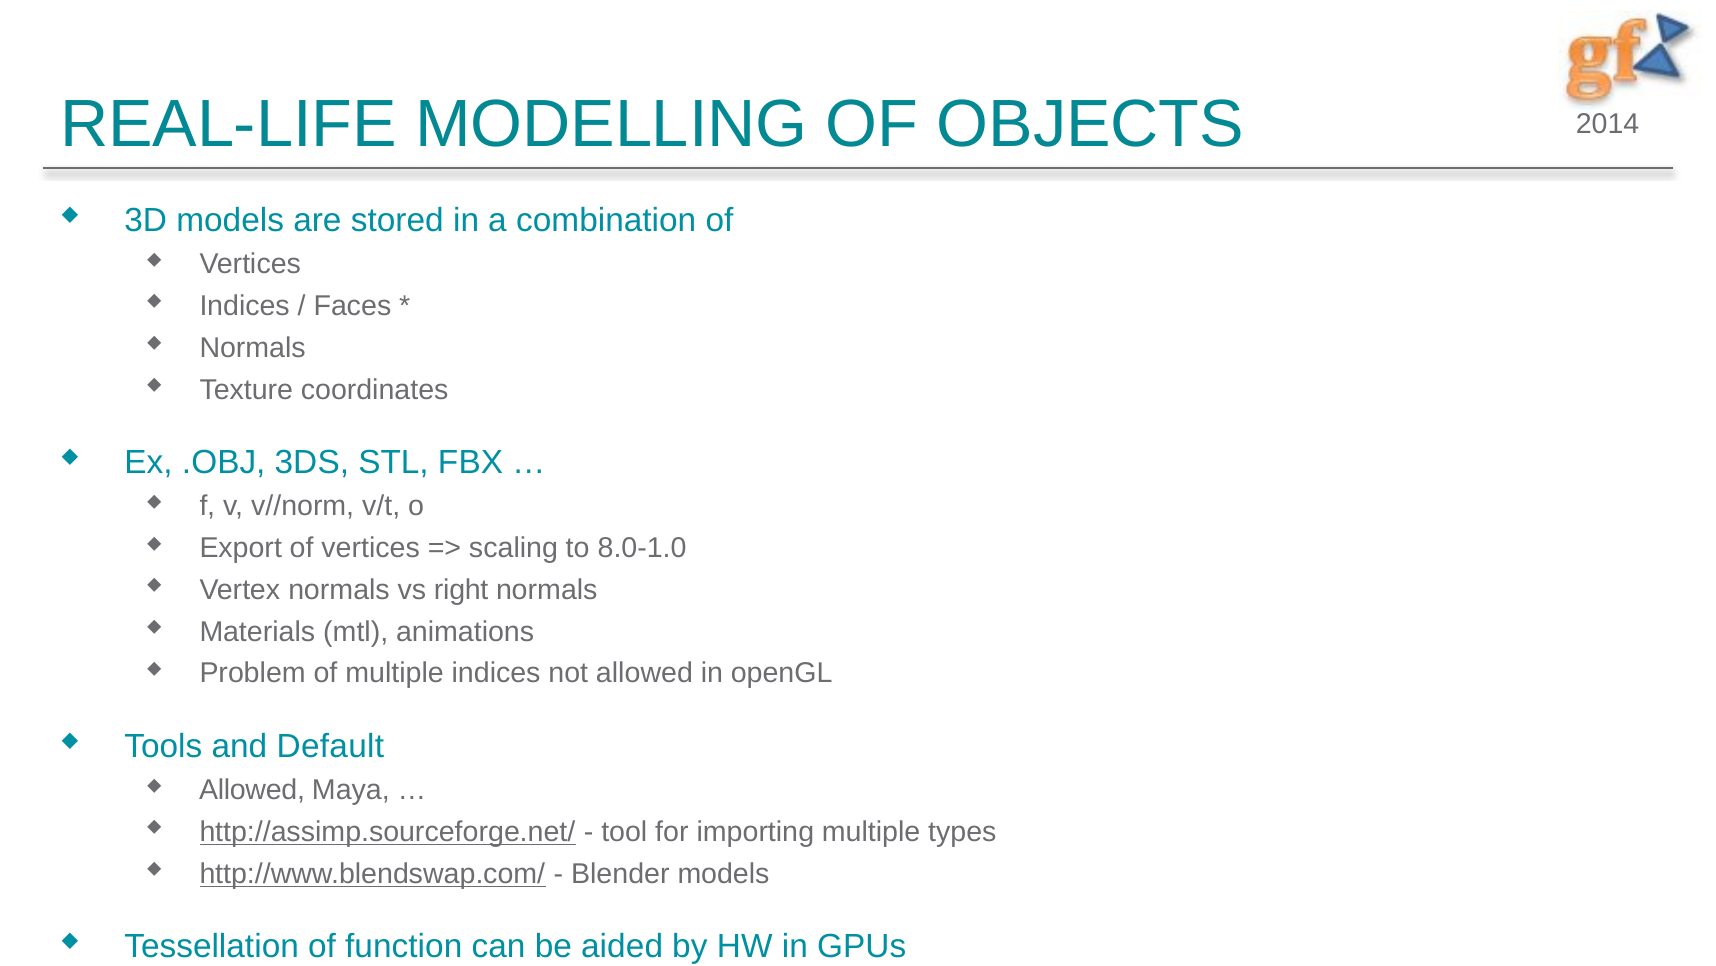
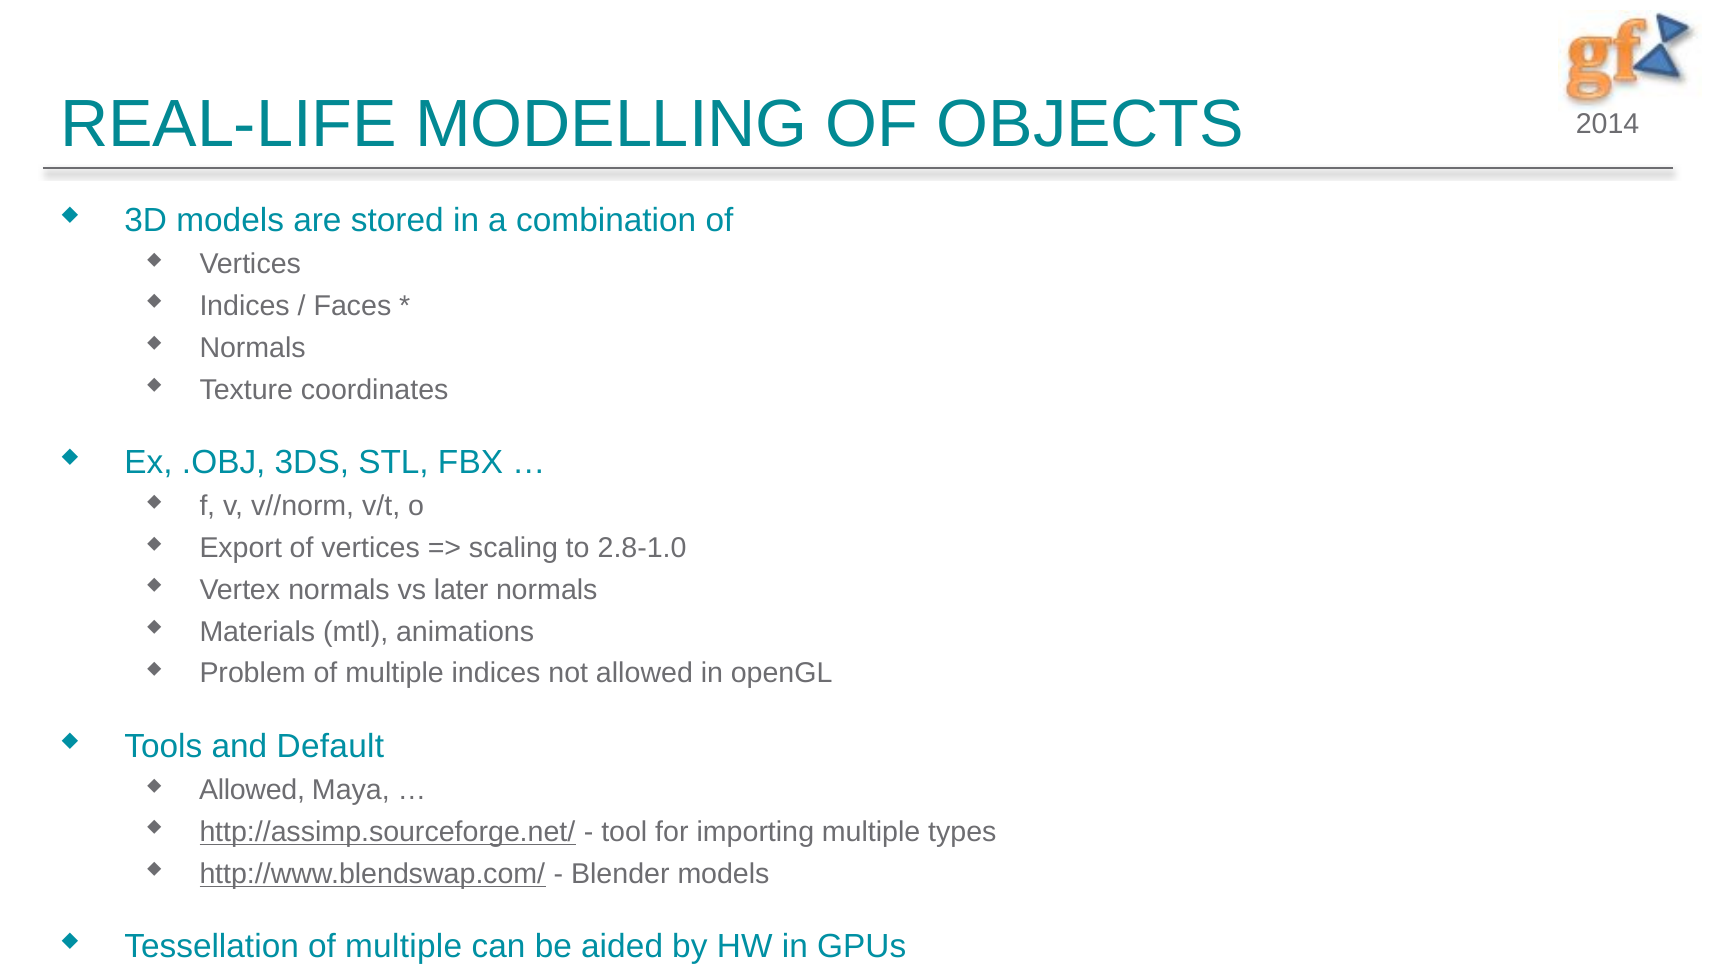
8.0-1.0: 8.0-1.0 -> 2.8-1.0 (642, 548)
right: right -> later (461, 589)
Tessellation of function: function -> multiple (404, 946)
